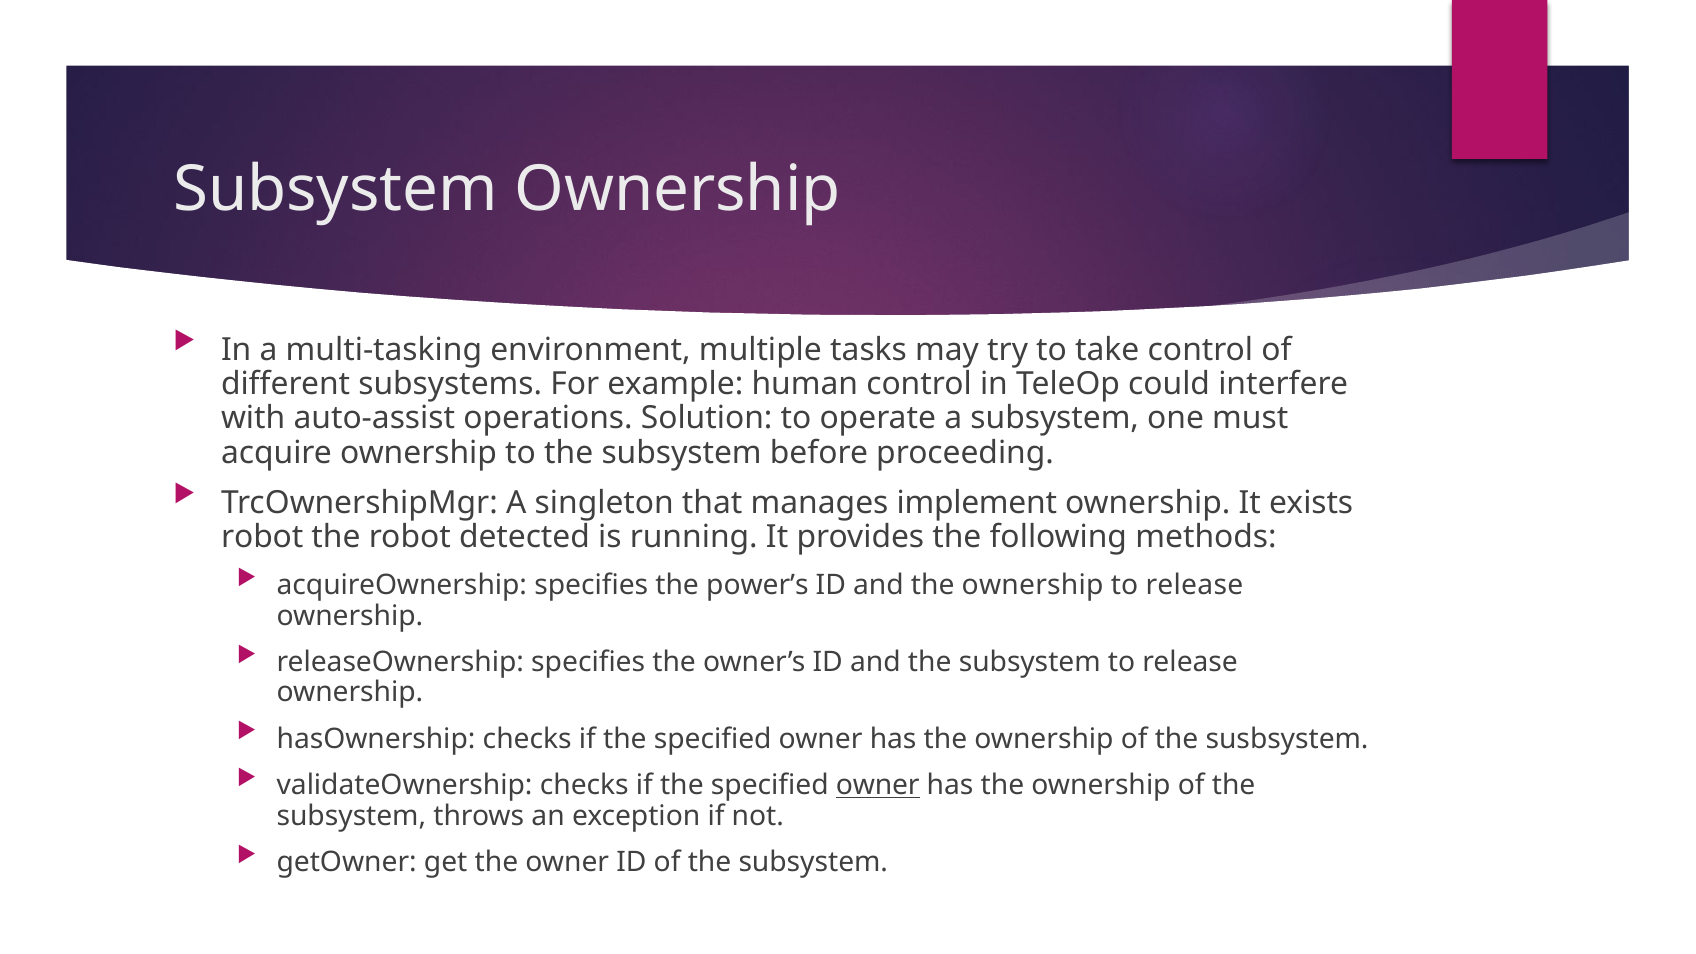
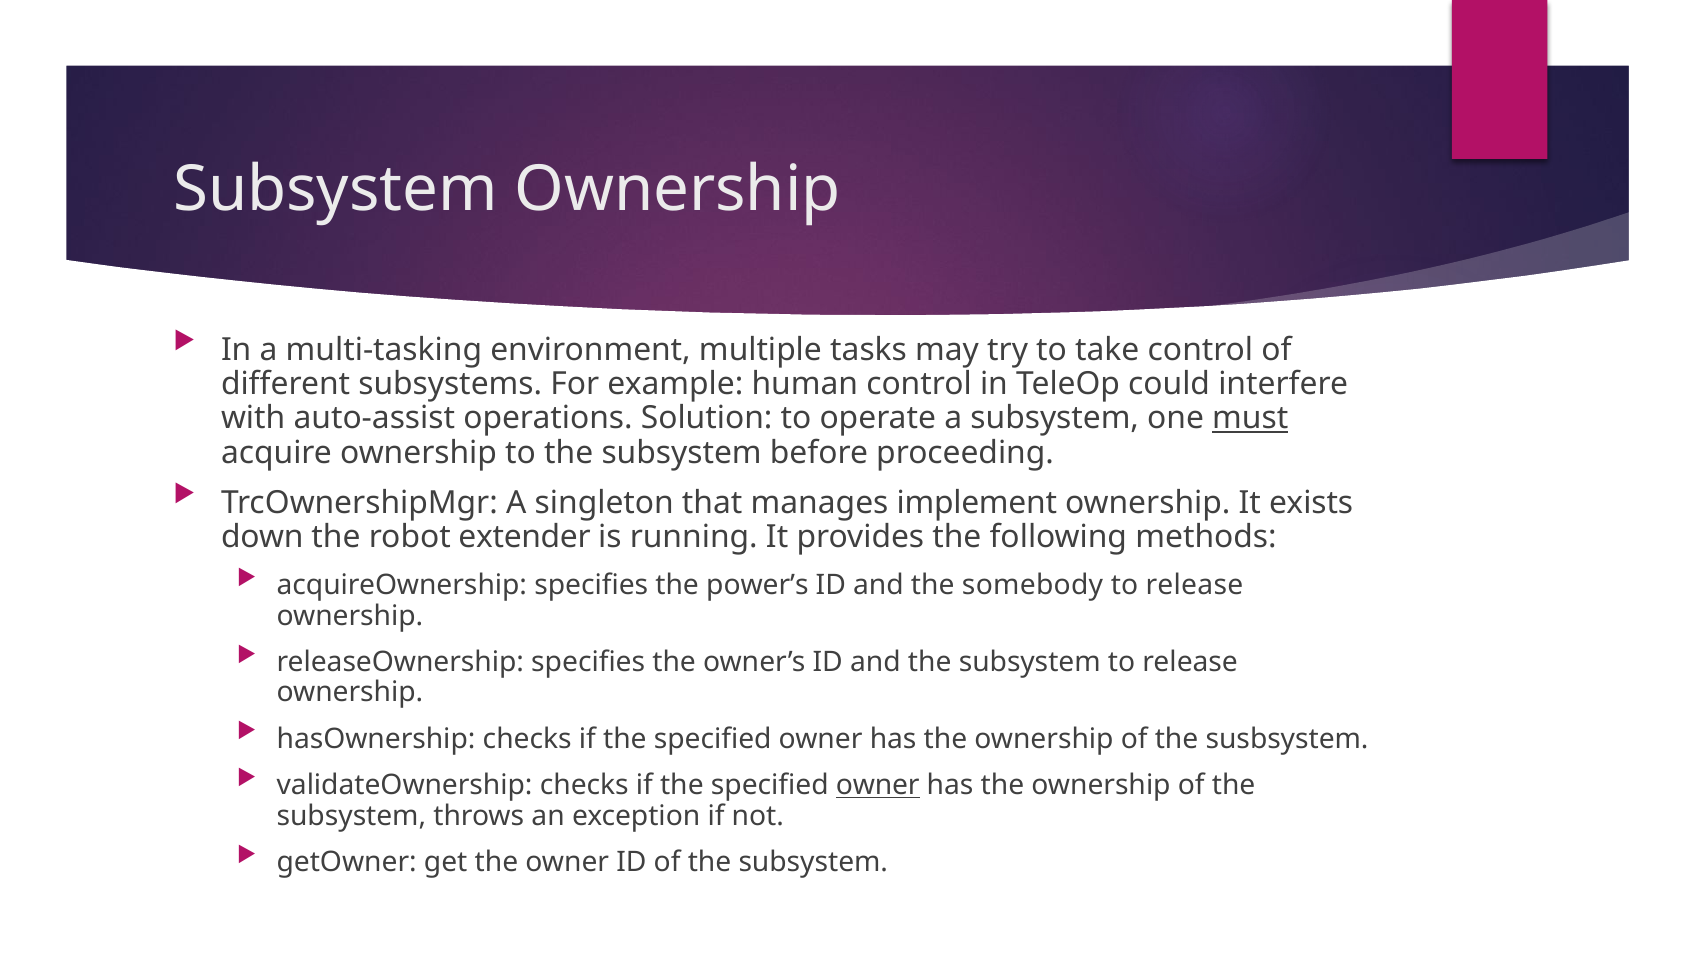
must underline: none -> present (1250, 418)
robot: robot -> down (262, 537)
detected: detected -> extender (525, 537)
and the ownership: ownership -> somebody (1033, 585)
